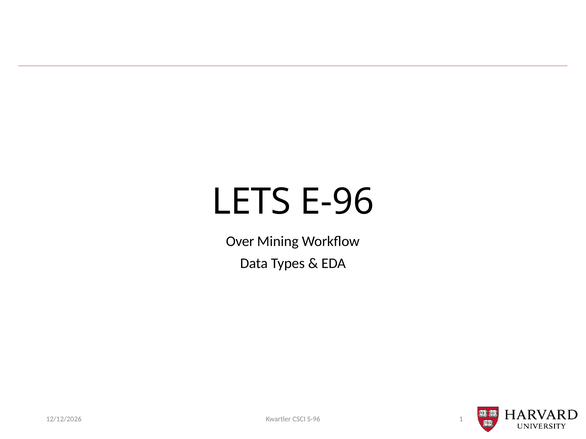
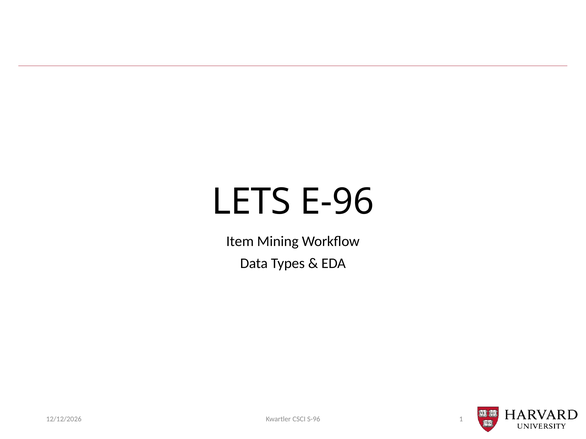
Over: Over -> Item (240, 242)
